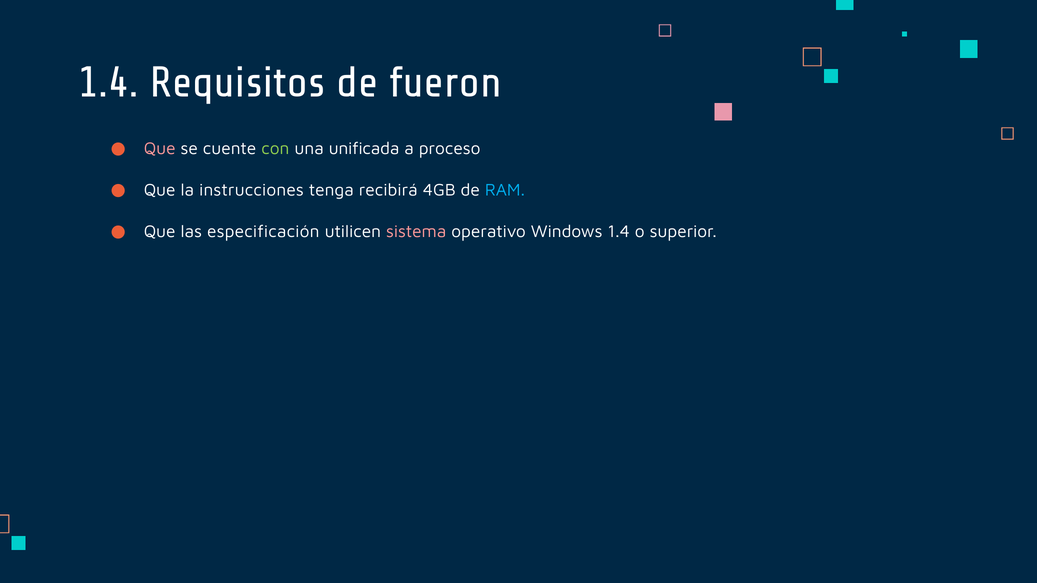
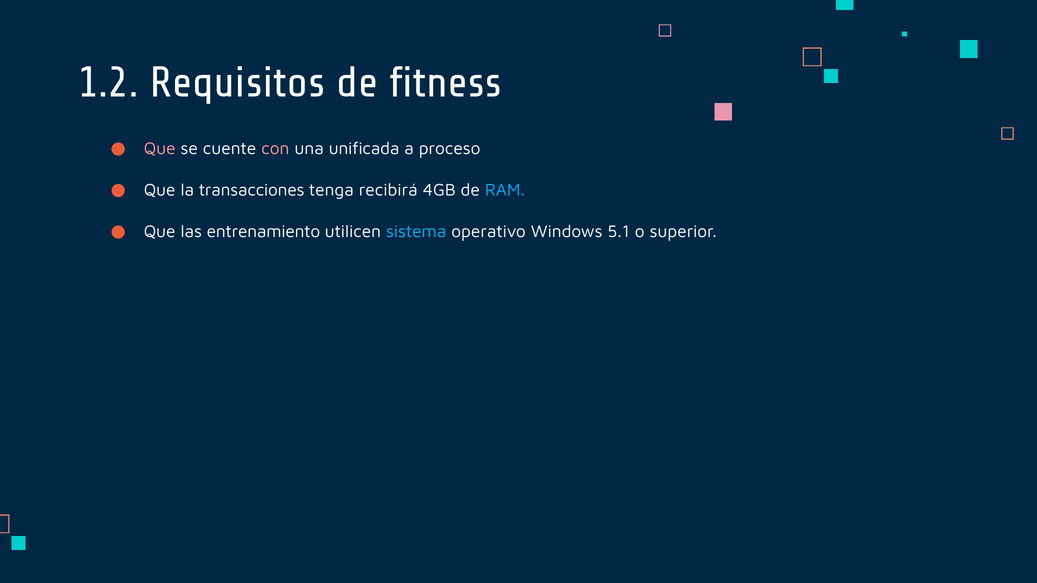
1.4: 1.4 -> 1.2 (108, 83)
fueron: fueron -> fitness (446, 83)
con colour: light green -> pink (275, 149)
instrucciones: instrucciones -> transacciones (252, 190)
especificación: especificación -> entrenamiento (263, 232)
sistema colour: pink -> light blue (416, 232)
Windows 1.4: 1.4 -> 5.1 (619, 232)
